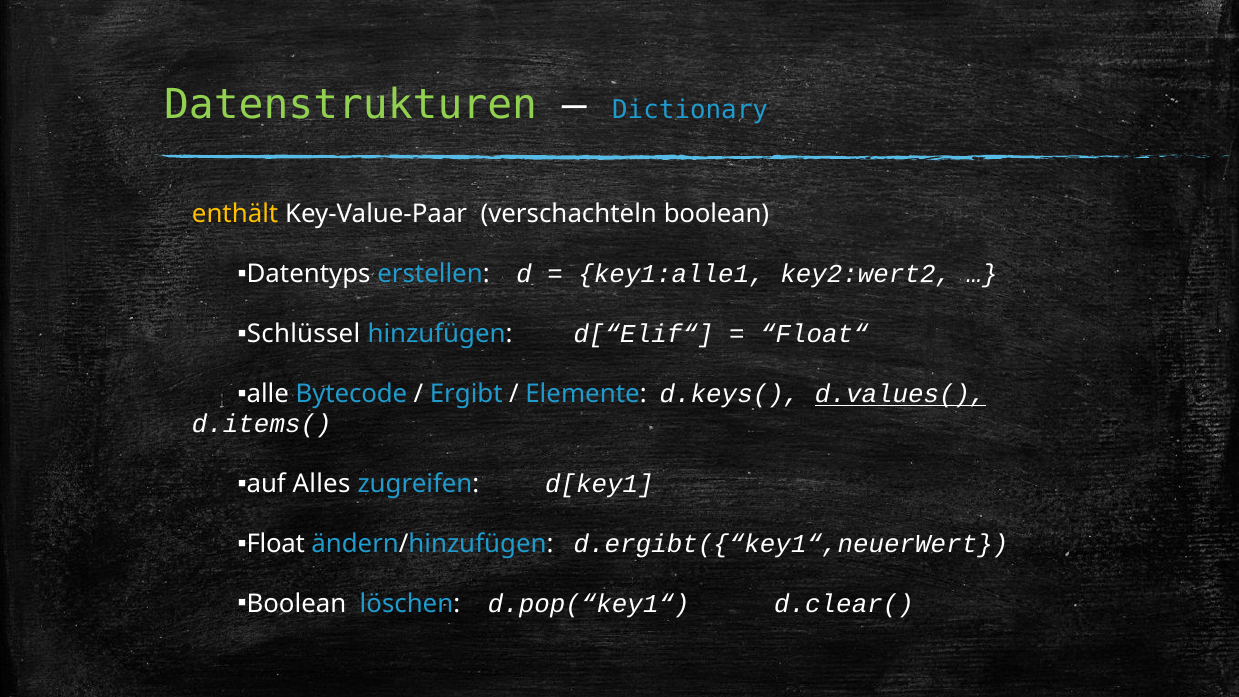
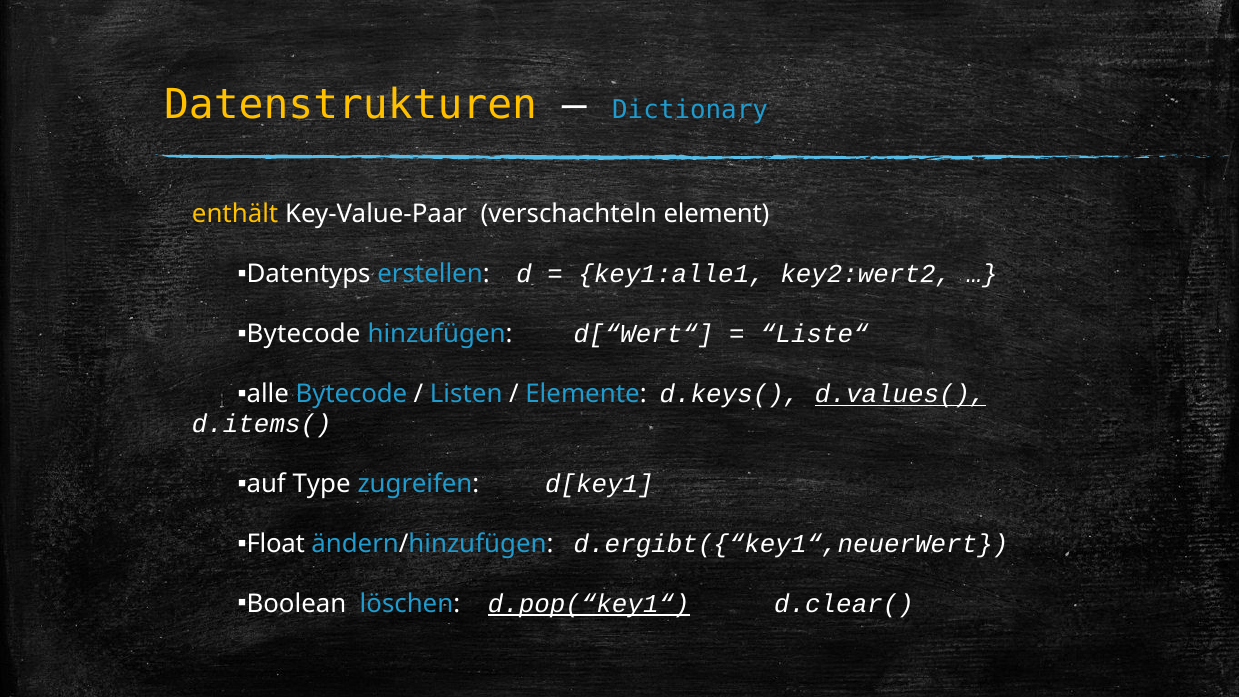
Datenstrukturen colour: light green -> yellow (351, 104)
verschachteln boolean: boolean -> element (716, 214)
Schlüssel: Schlüssel -> Bytecode (304, 334)
d[“Elif“: d[“Elif“ -> d[“Wert“ (644, 334)
Float“: Float“ -> Liste“ (814, 334)
Ergibt: Ergibt -> Listen (466, 394)
Alles: Alles -> Type (322, 484)
d.pop(“key1“ underline: none -> present (589, 604)
